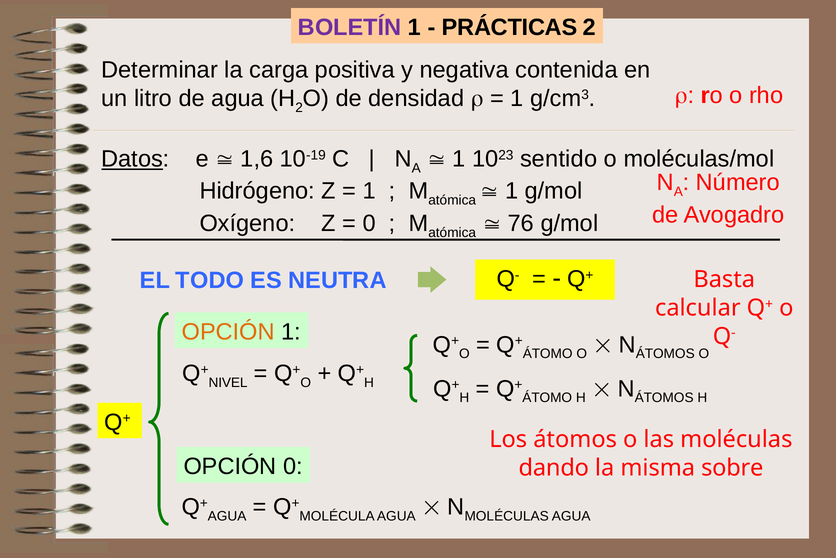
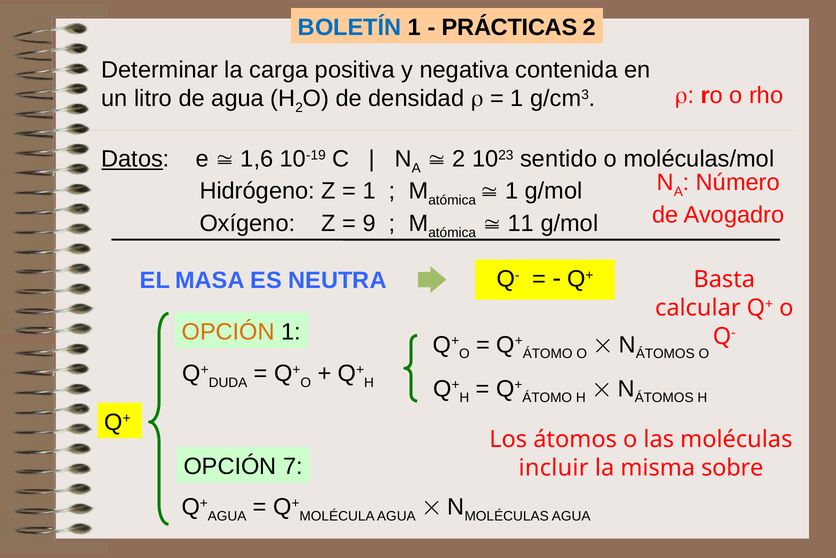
BOLETÍN colour: purple -> blue (350, 27)
1: 1 -> 2 (459, 159)
0: 0 -> 9 (369, 223)
76: 76 -> 11 (521, 223)
TODO: TODO -> MASA (210, 280)
NIVEL: NIVEL -> DUDA (228, 382)
OPCIÓN 0: 0 -> 7 (293, 466)
dando: dando -> incluir (554, 467)
